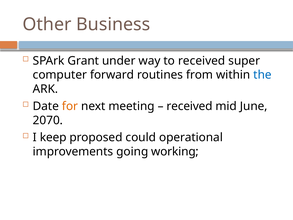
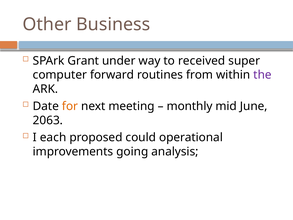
the colour: blue -> purple (262, 75)
received: received -> monthly (190, 106)
2070: 2070 -> 2063 (48, 120)
keep: keep -> each (53, 137)
working: working -> analysis (175, 151)
